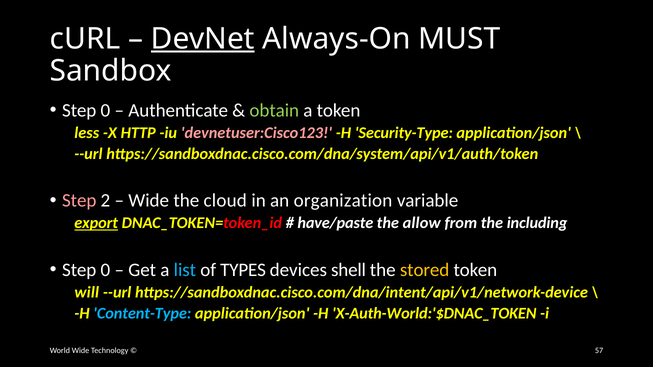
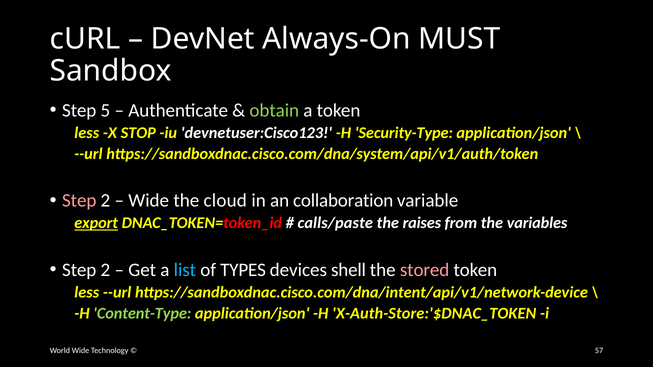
DevNet underline: present -> none (203, 39)
0: 0 -> 5 (105, 110)
HTTP: HTTP -> STOP (138, 133)
devnetuser:Cisco123 colour: pink -> white (256, 133)
organization: organization -> collaboration (343, 201)
have/paste: have/paste -> calls/paste (335, 223)
allow: allow -> raises (422, 223)
including: including -> variables (537, 223)
0: 0 -> 2 (105, 270)
stored colour: yellow -> pink (425, 270)
will: will -> less (87, 293)
Content-Type colour: light blue -> light green (142, 314)
X-Auth-World:'$DNAC_TOKEN: X-Auth-World:'$DNAC_TOKEN -> X-Auth-Store:'$DNAC_TOKEN (434, 314)
